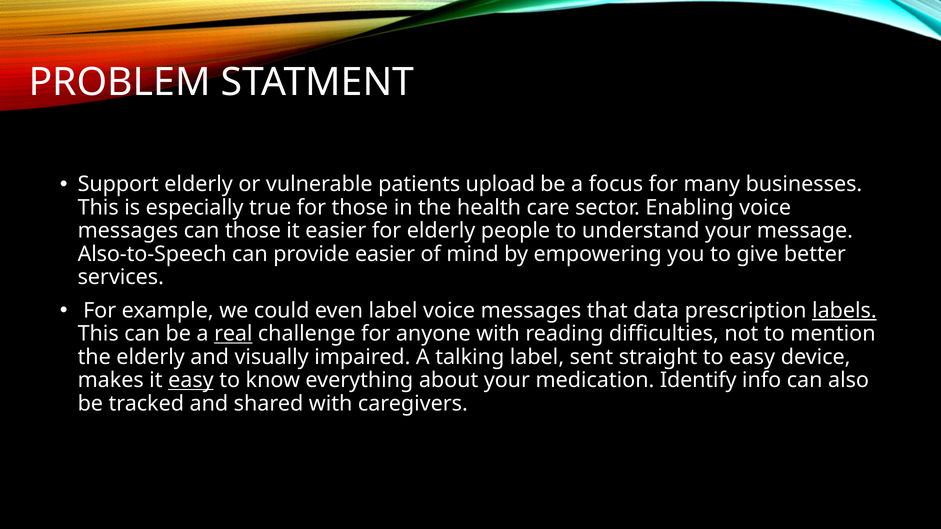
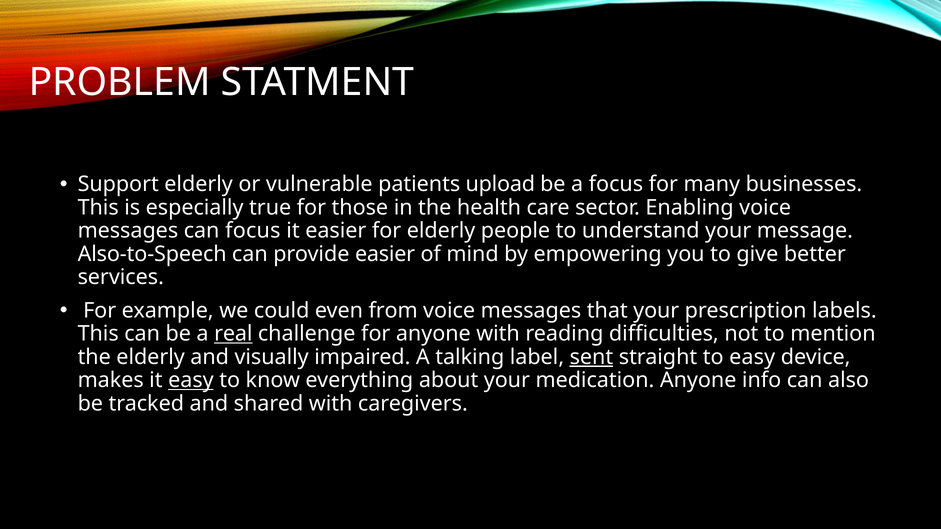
can those: those -> focus (253, 231)
even label: label -> from (393, 311)
that data: data -> your (656, 311)
labels underline: present -> none (844, 311)
sent underline: none -> present (591, 357)
medication Identify: Identify -> Anyone (698, 380)
